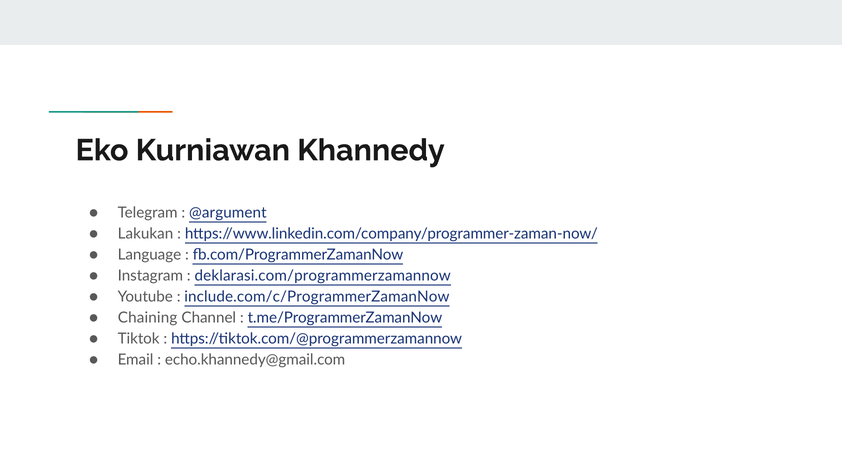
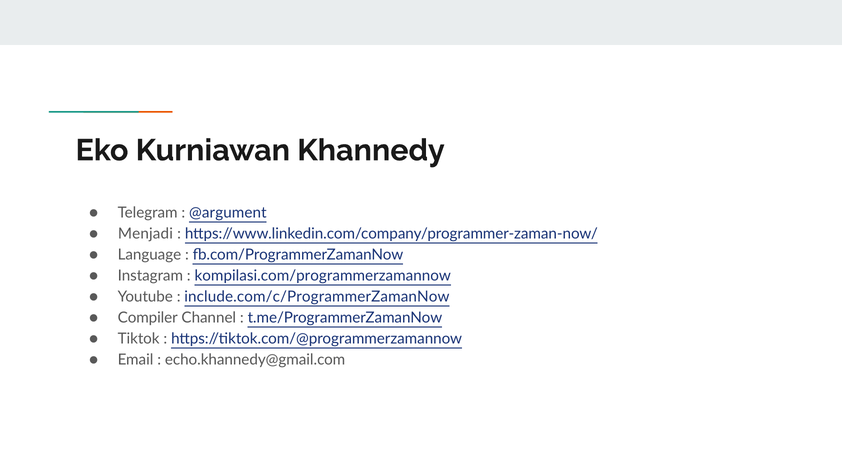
Lakukan: Lakukan -> Menjadi (145, 234)
deklarasi.com/programmerzamannow: deklarasi.com/programmerzamannow -> kompilasi.com/programmerzamannow (323, 276)
Chaining: Chaining -> Compiler (148, 318)
